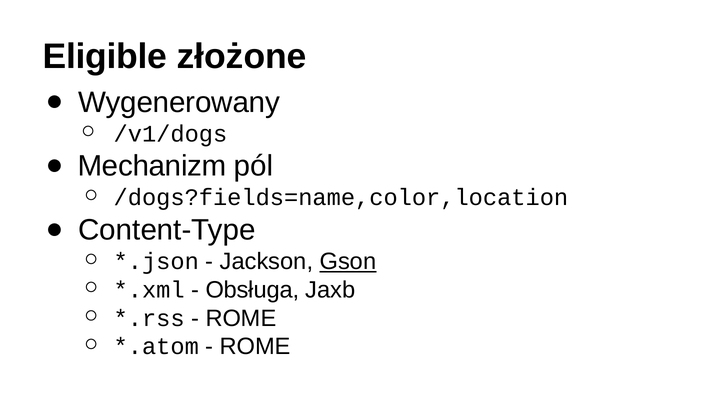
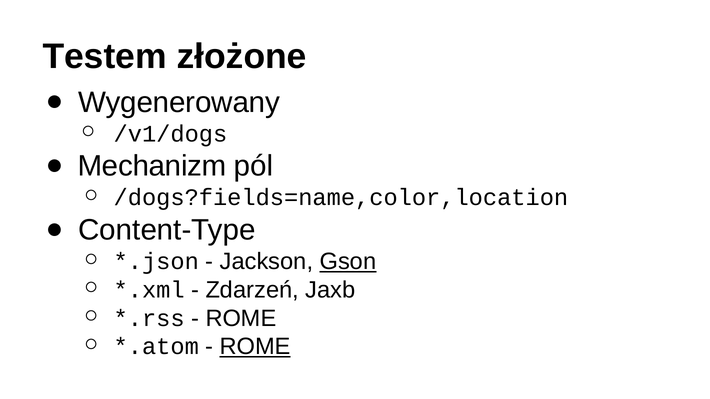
Eligible: Eligible -> Testem (105, 57)
Obsługa: Obsługa -> Zdarzeń (252, 290)
ROME underline: none -> present (255, 347)
